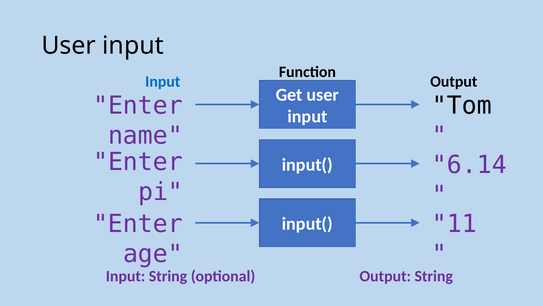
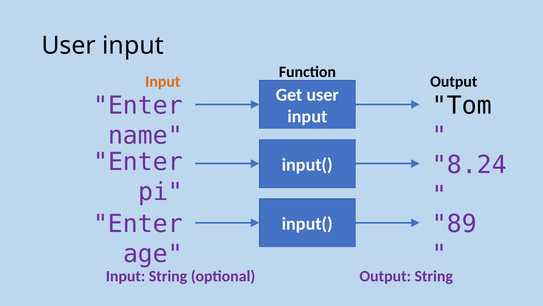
Input colour: blue -> orange (163, 81)
6.14: 6.14 -> 8.24 (469, 165)
11: 11 -> 89 (454, 224)
